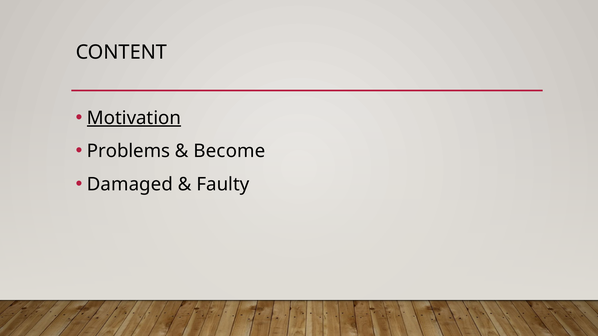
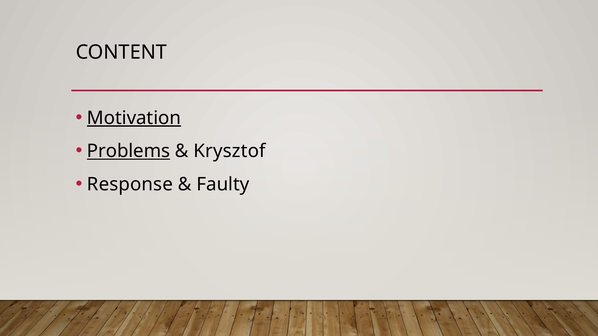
Problems underline: none -> present (128, 151)
Become: Become -> Krysztof (229, 151)
Damaged: Damaged -> Response (130, 184)
